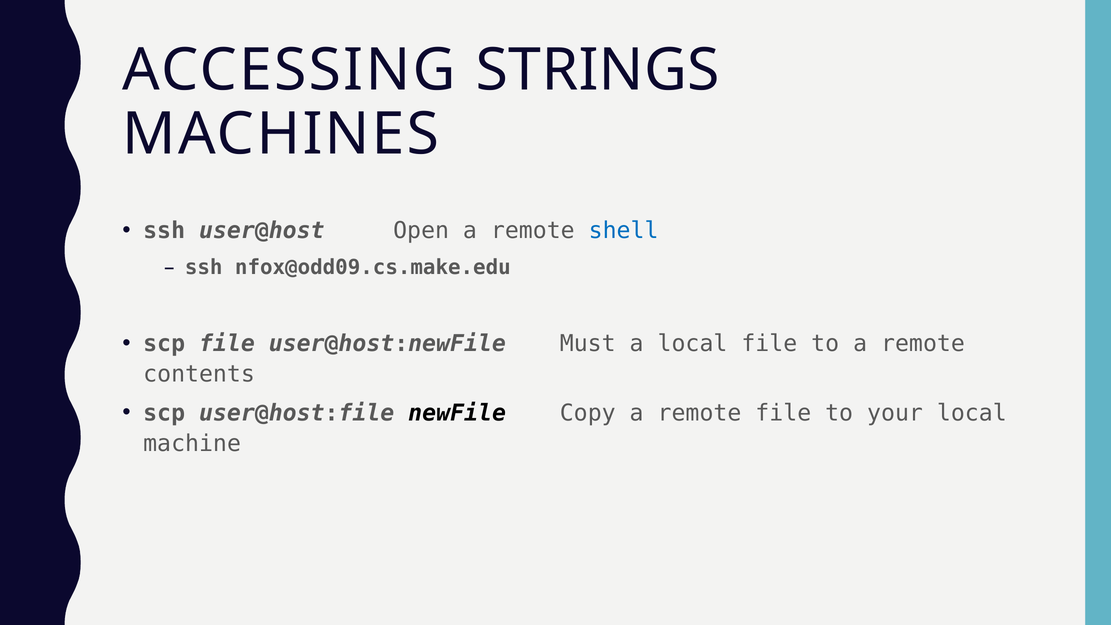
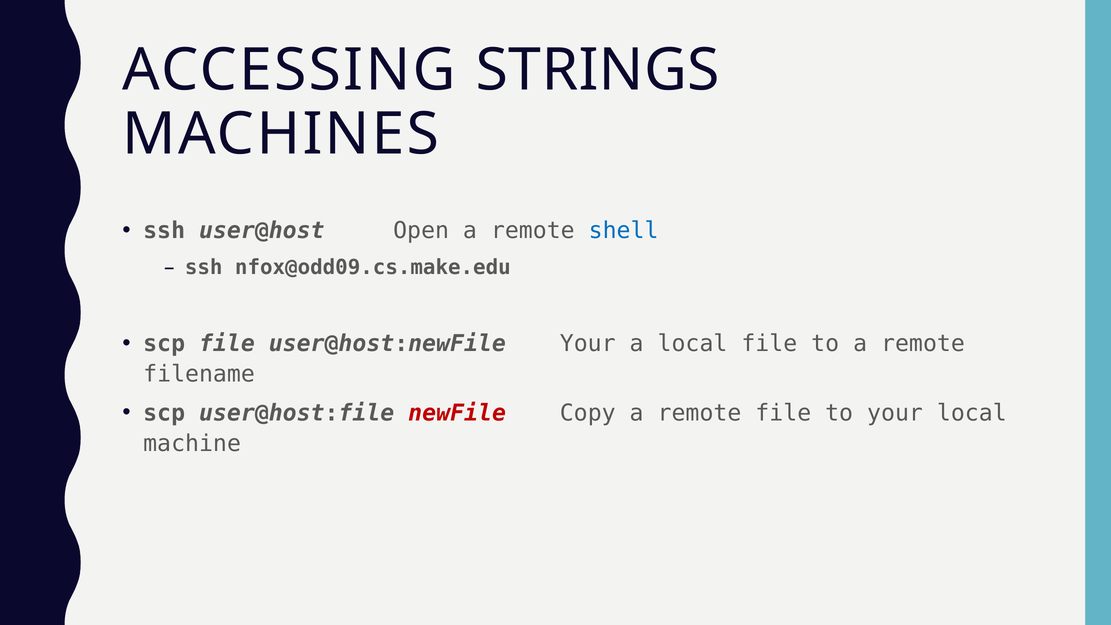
user@host:newFile Must: Must -> Your (588, 344)
contents: contents -> filename (199, 374)
newFile colour: black -> red (457, 413)
